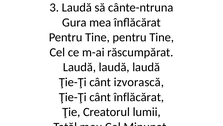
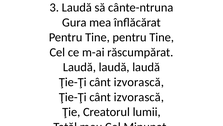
înflăcărat: înflăcărat -> izvorască (139, 97)
